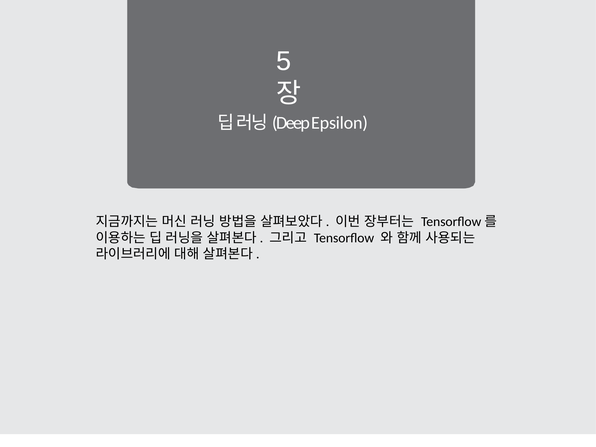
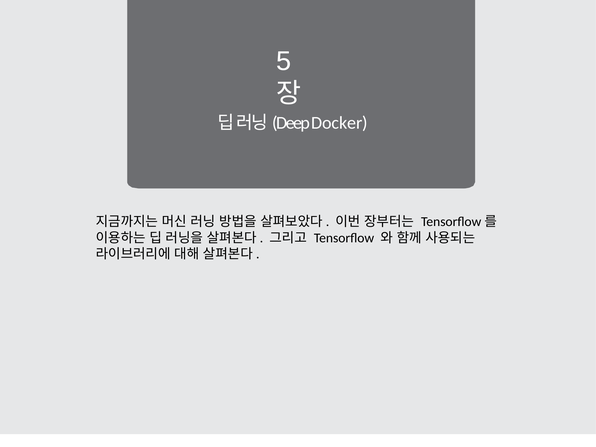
Epsilon: Epsilon -> Docker (339, 123)
